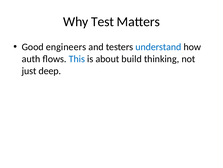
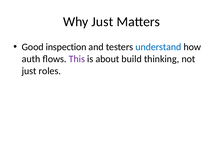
Why Test: Test -> Just (102, 22)
engineers: engineers -> inspection (66, 47)
This colour: blue -> purple (77, 59)
deep: deep -> roles (50, 71)
